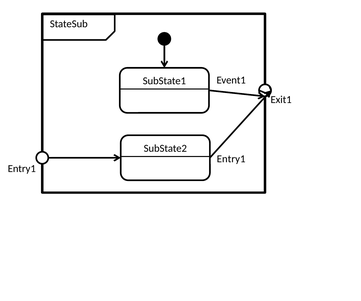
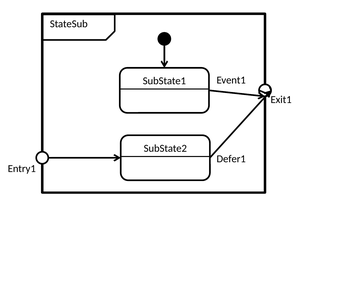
Entry1: Entry1 -> Defer1 (231, 159)
